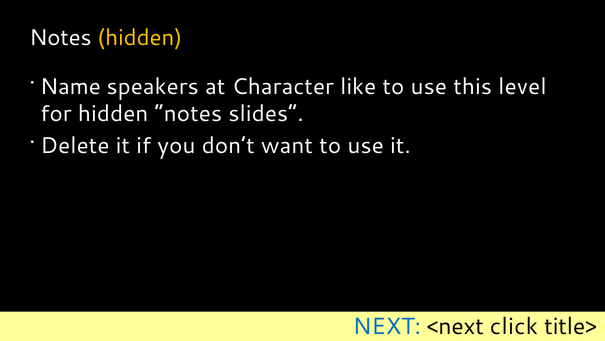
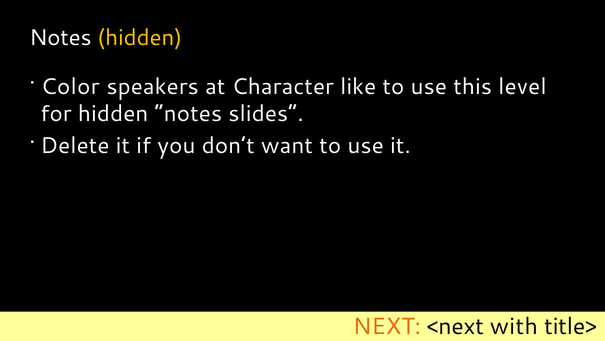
Name: Name -> Color (70, 86)
NEXT colour: blue -> orange (387, 326)
click: click -> with (514, 326)
